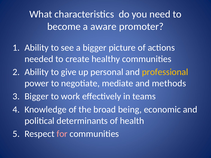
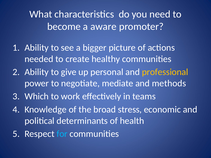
Bigger: Bigger -> Which (37, 97)
being: being -> stress (130, 110)
for colour: pink -> light blue (62, 134)
